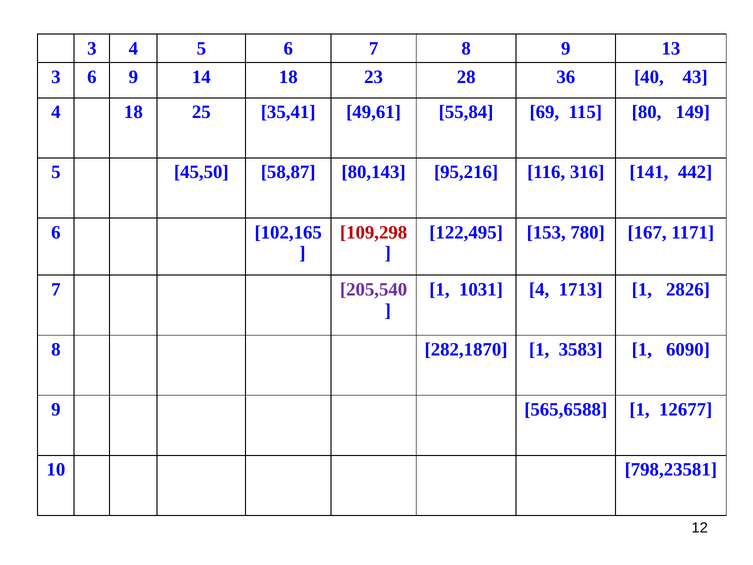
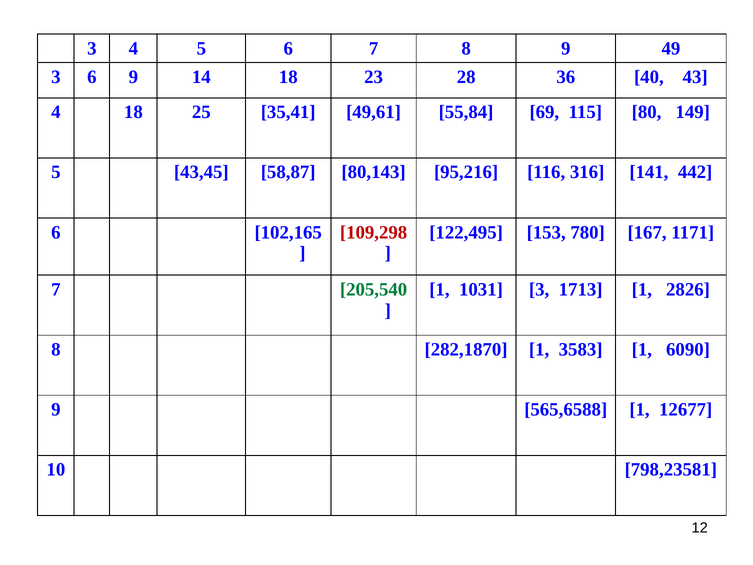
13: 13 -> 49 (671, 48)
45,50: 45,50 -> 43,45 (201, 172)
205,540 colour: purple -> green (374, 289)
1031 4: 4 -> 3 (539, 289)
